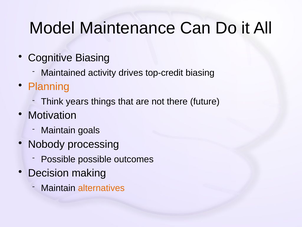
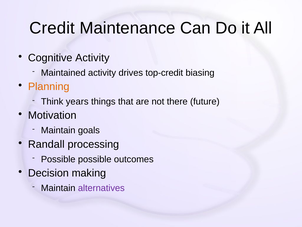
Model: Model -> Credit (52, 28)
Cognitive Biasing: Biasing -> Activity (92, 58)
Nobody: Nobody -> Randall (46, 144)
alternatives colour: orange -> purple (101, 188)
